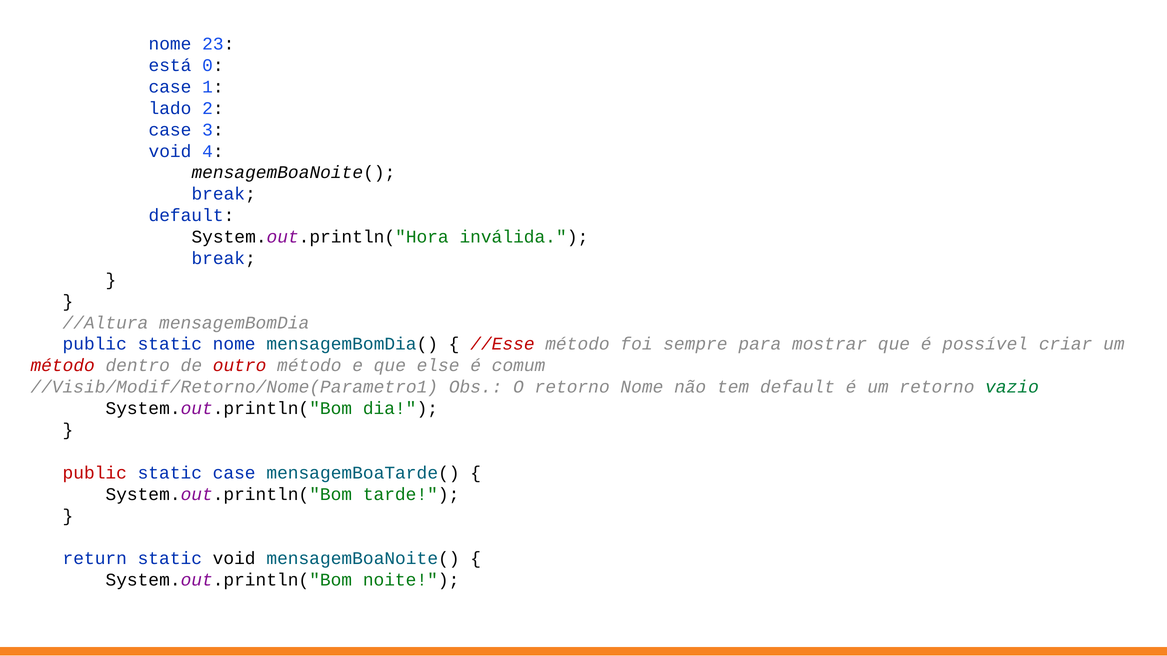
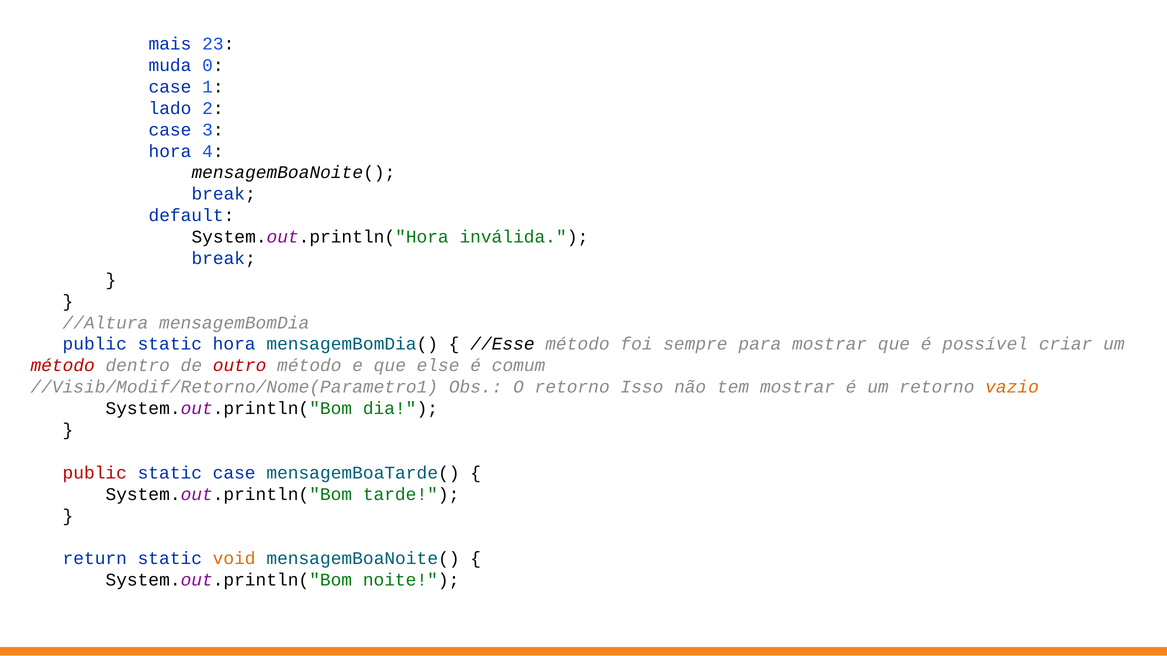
nome: nome -> mais (170, 44)
está: está -> muda (170, 65)
void: void -> hora (170, 151)
static nome: nome -> hora (234, 344)
//Esse colour: red -> black (502, 344)
retorno Nome: Nome -> Isso (642, 387)
tem default: default -> mostrar (798, 387)
vazio colour: green -> orange (1012, 387)
void colour: black -> orange (234, 559)
